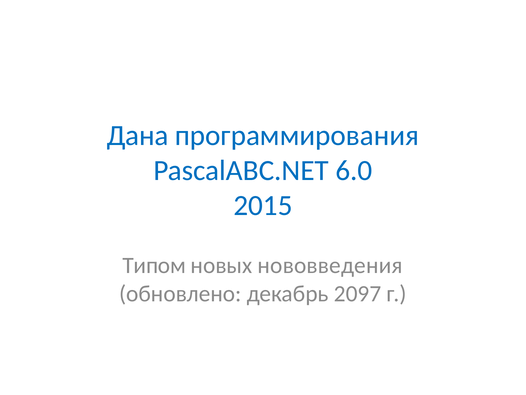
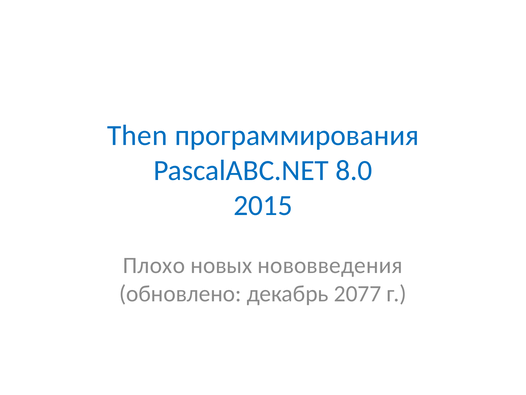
Дана: Дана -> Then (137, 135)
6.0: 6.0 -> 8.0 (354, 170)
Типом: Типом -> Плохо (154, 265)
2097: 2097 -> 2077 (358, 293)
